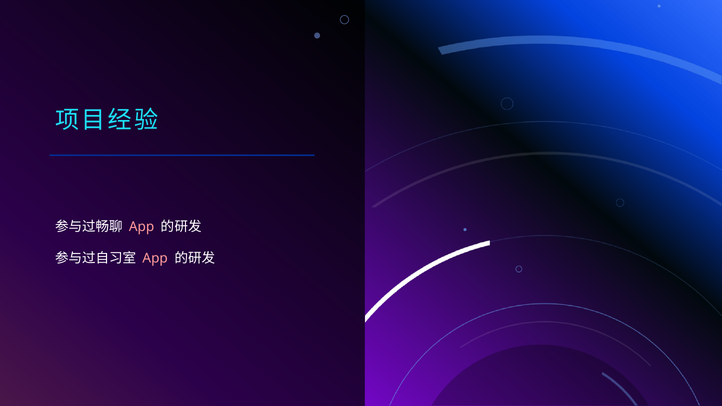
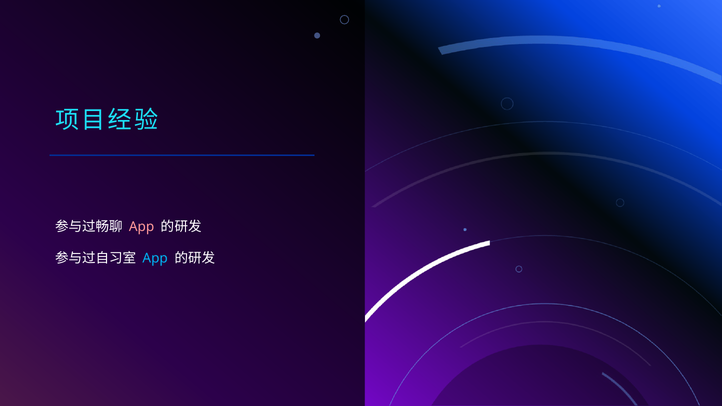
App colour: pink -> light blue (155, 258)
